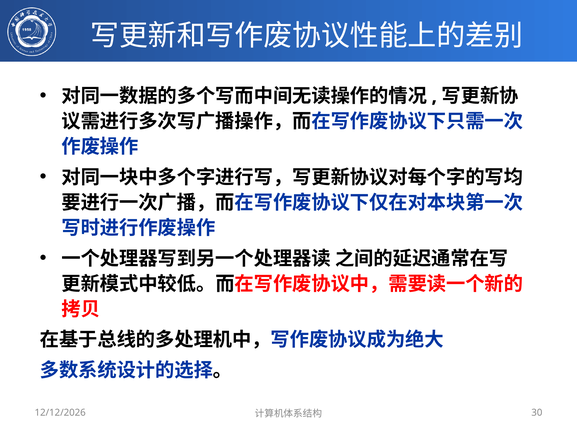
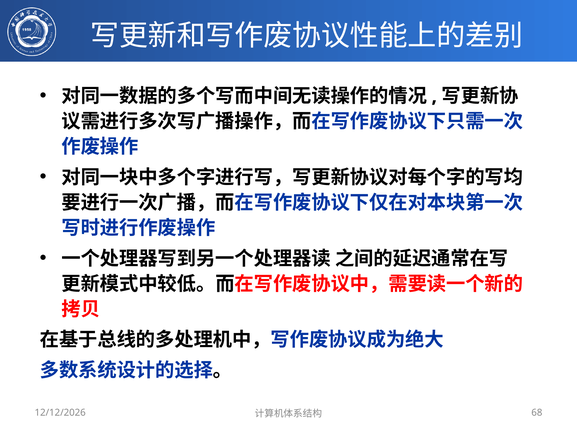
30: 30 -> 68 (537, 412)
